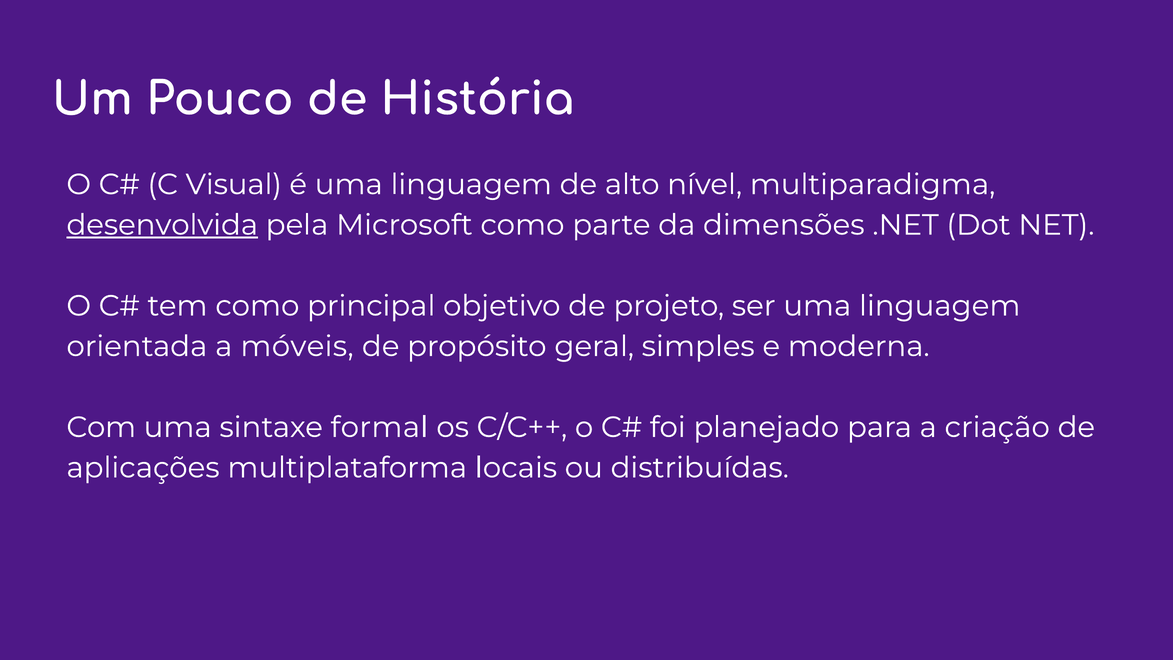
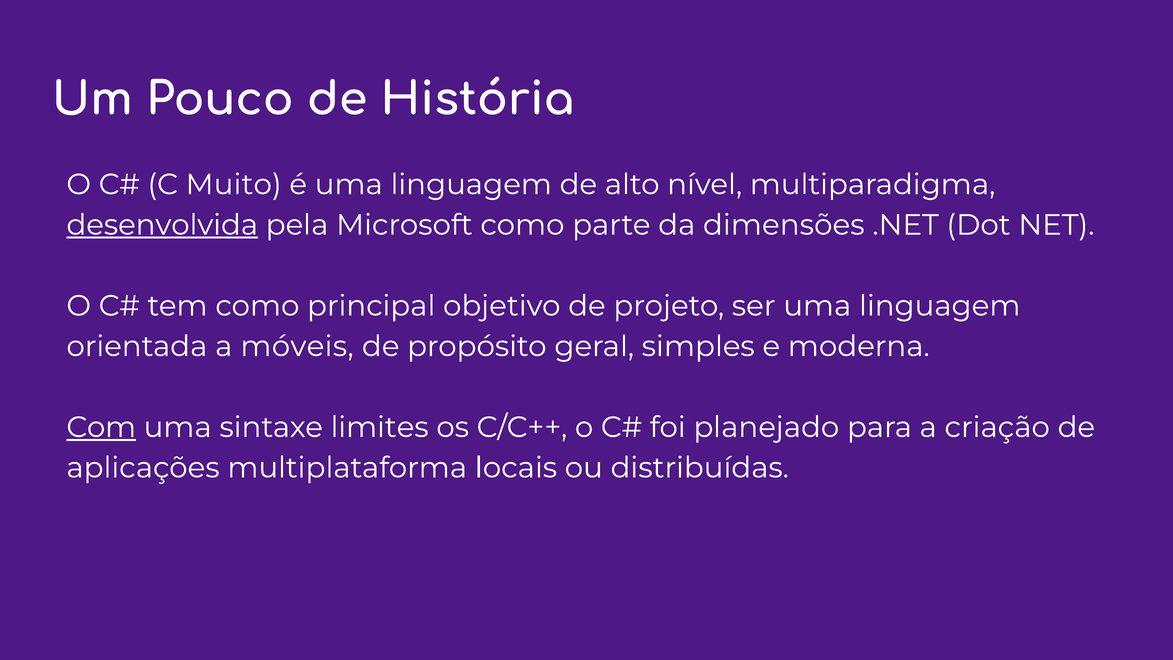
Visual: Visual -> Muito (234, 184)
Com underline: none -> present (101, 427)
formal: formal -> limites (380, 427)
